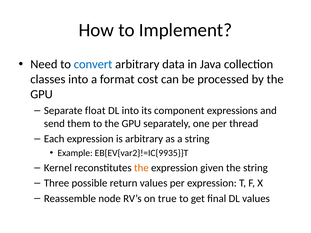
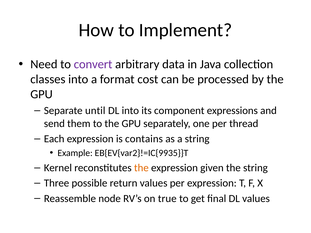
convert colour: blue -> purple (93, 64)
float: float -> until (95, 111)
is arbitrary: arbitrary -> contains (144, 139)
